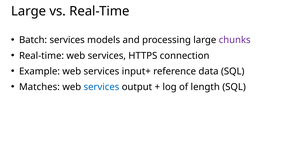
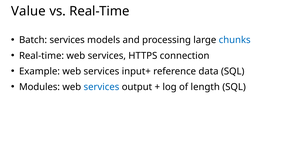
Large: Large -> Value (28, 11)
chunks colour: purple -> blue (235, 40)
Matches: Matches -> Modules (39, 87)
